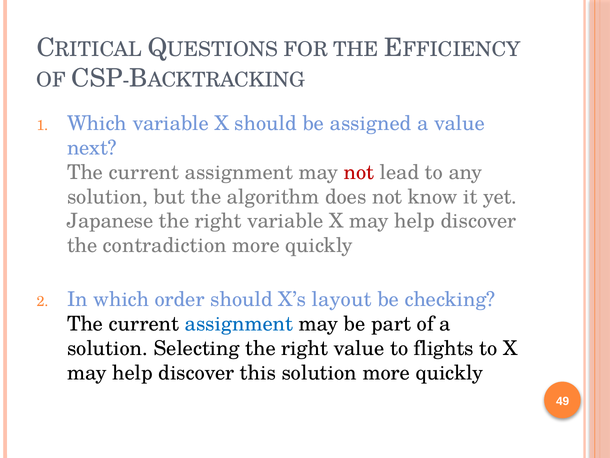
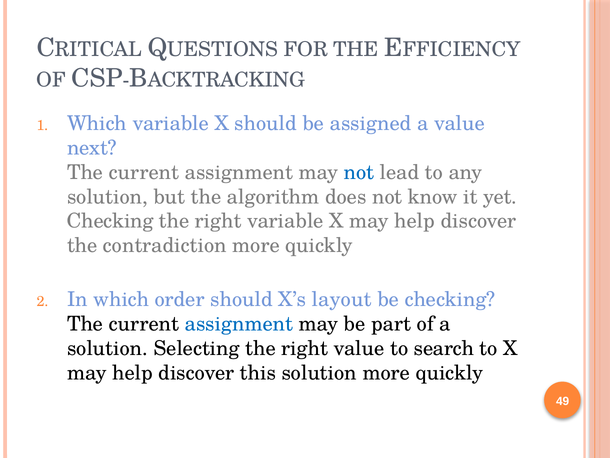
not colour: red -> blue (359, 172)
Japanese: Japanese -> Checking (110, 221)
flights: flights -> search (444, 348)
